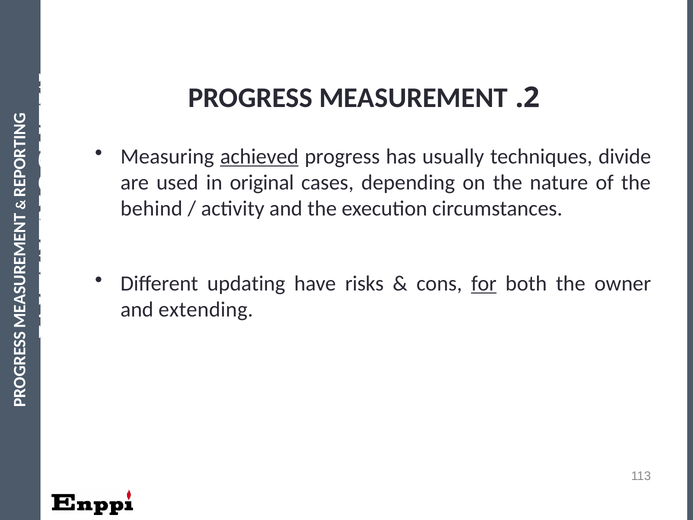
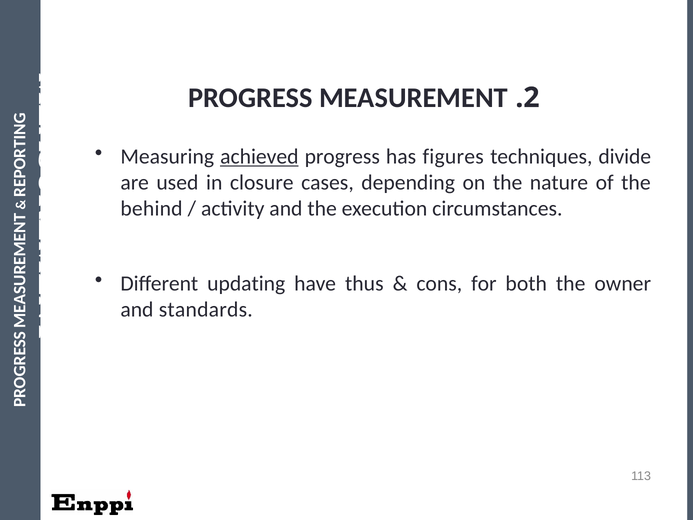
usually: usually -> figures (453, 157)
original: original -> closure (262, 183)
risks: risks -> thus (364, 284)
for underline: present -> none (484, 284)
extending: extending -> standards (206, 310)
